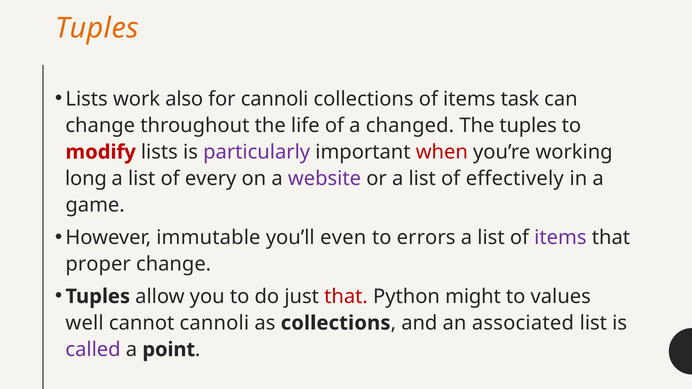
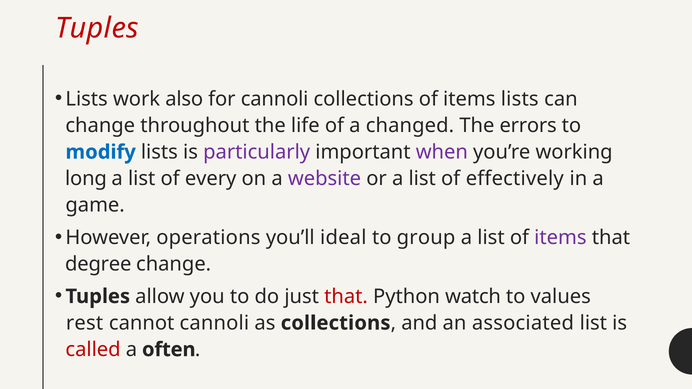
Tuples colour: orange -> red (97, 28)
items task: task -> lists (520, 99)
The tuples: tuples -> errors (528, 126)
modify colour: red -> blue (101, 152)
when colour: red -> purple (442, 152)
immutable: immutable -> operations (208, 238)
even: even -> ideal (343, 238)
errors: errors -> group (426, 238)
proper: proper -> degree (98, 264)
might: might -> watch (473, 297)
well: well -> rest (85, 323)
called colour: purple -> red (93, 350)
point: point -> often (169, 350)
